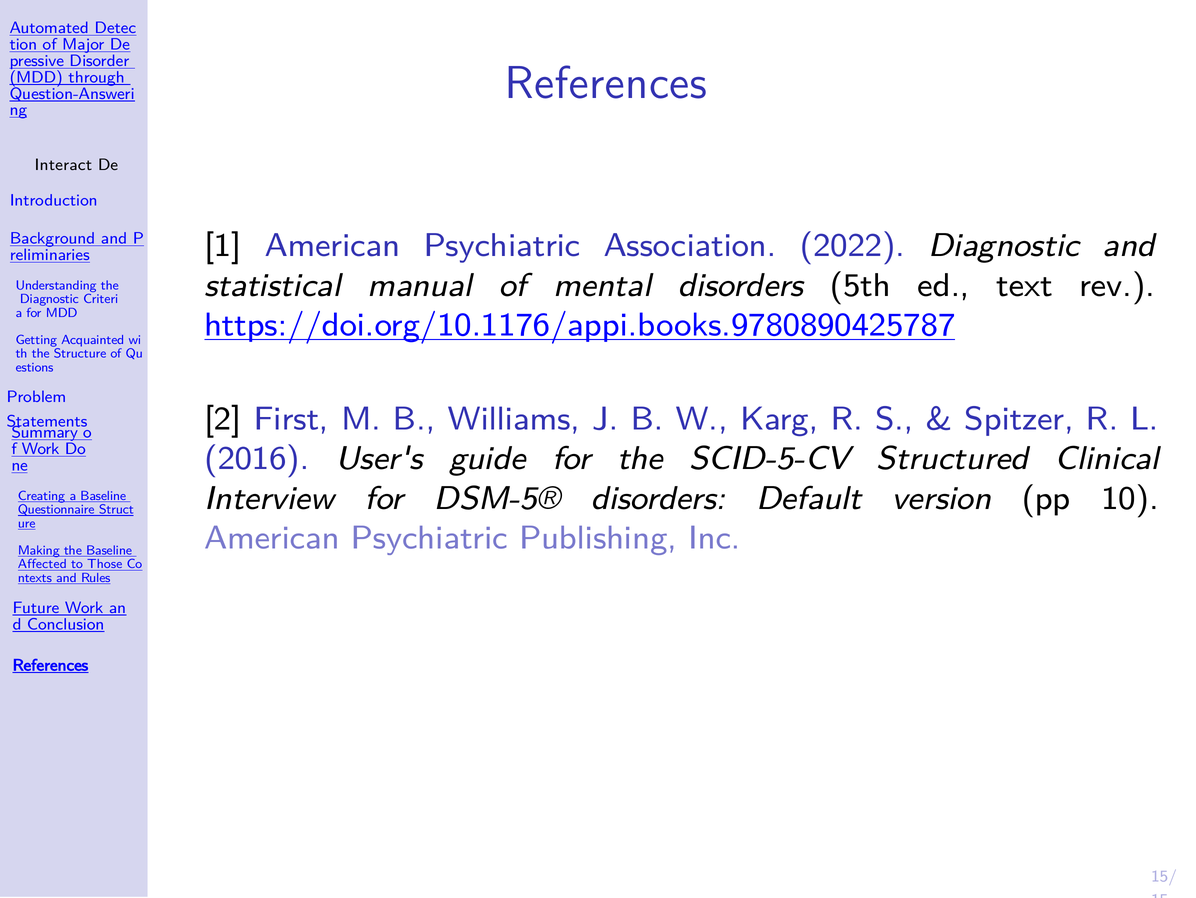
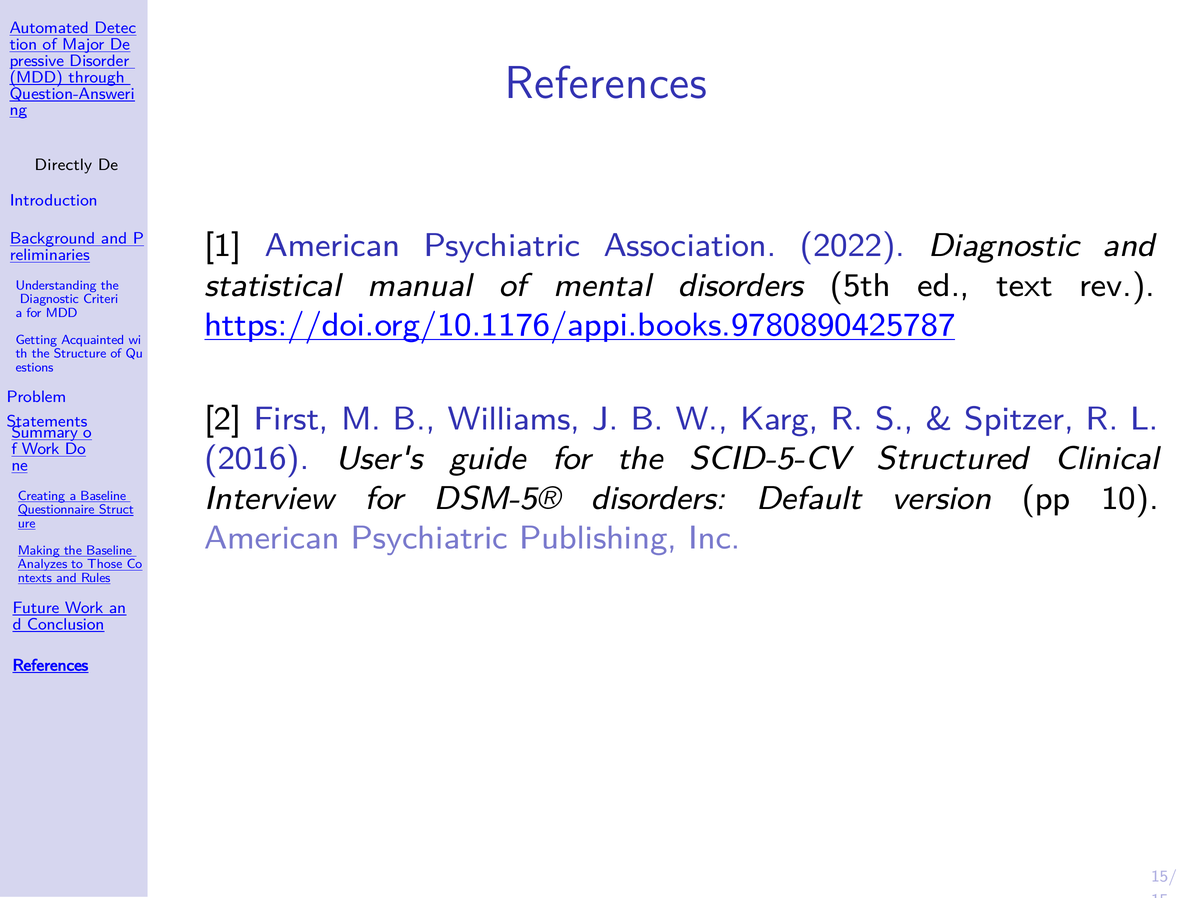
Interact: Interact -> Directly (63, 165)
Affected: Affected -> Analyzes (42, 564)
